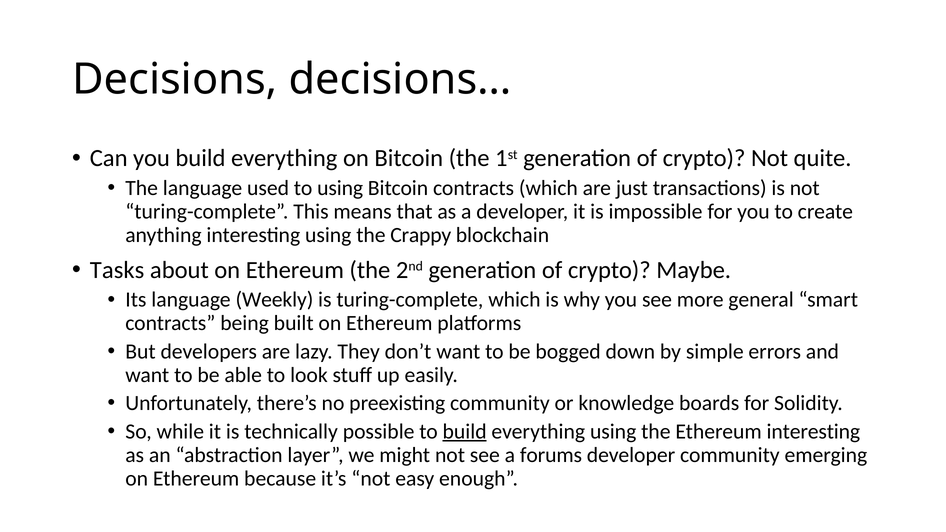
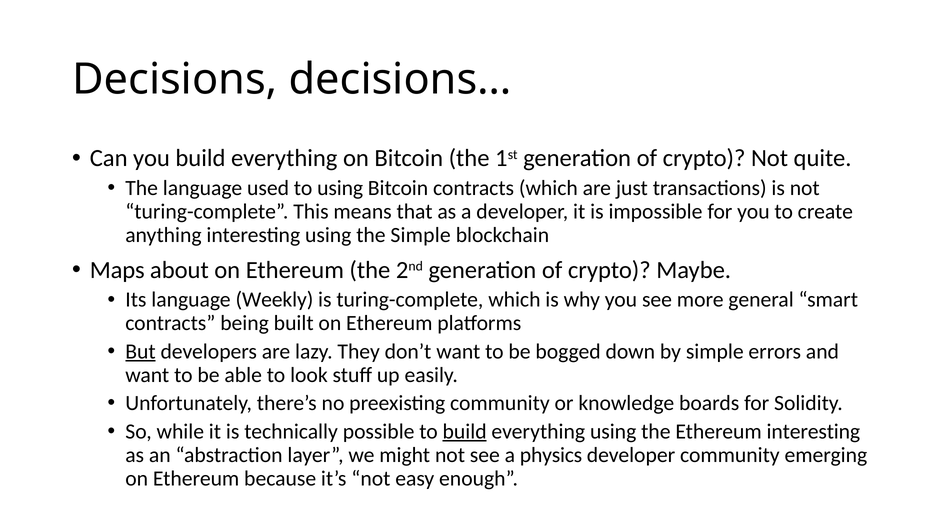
the Crappy: Crappy -> Simple (421, 235)
Tasks: Tasks -> Maps (117, 270)
But underline: none -> present (141, 352)
forums: forums -> physics (551, 455)
